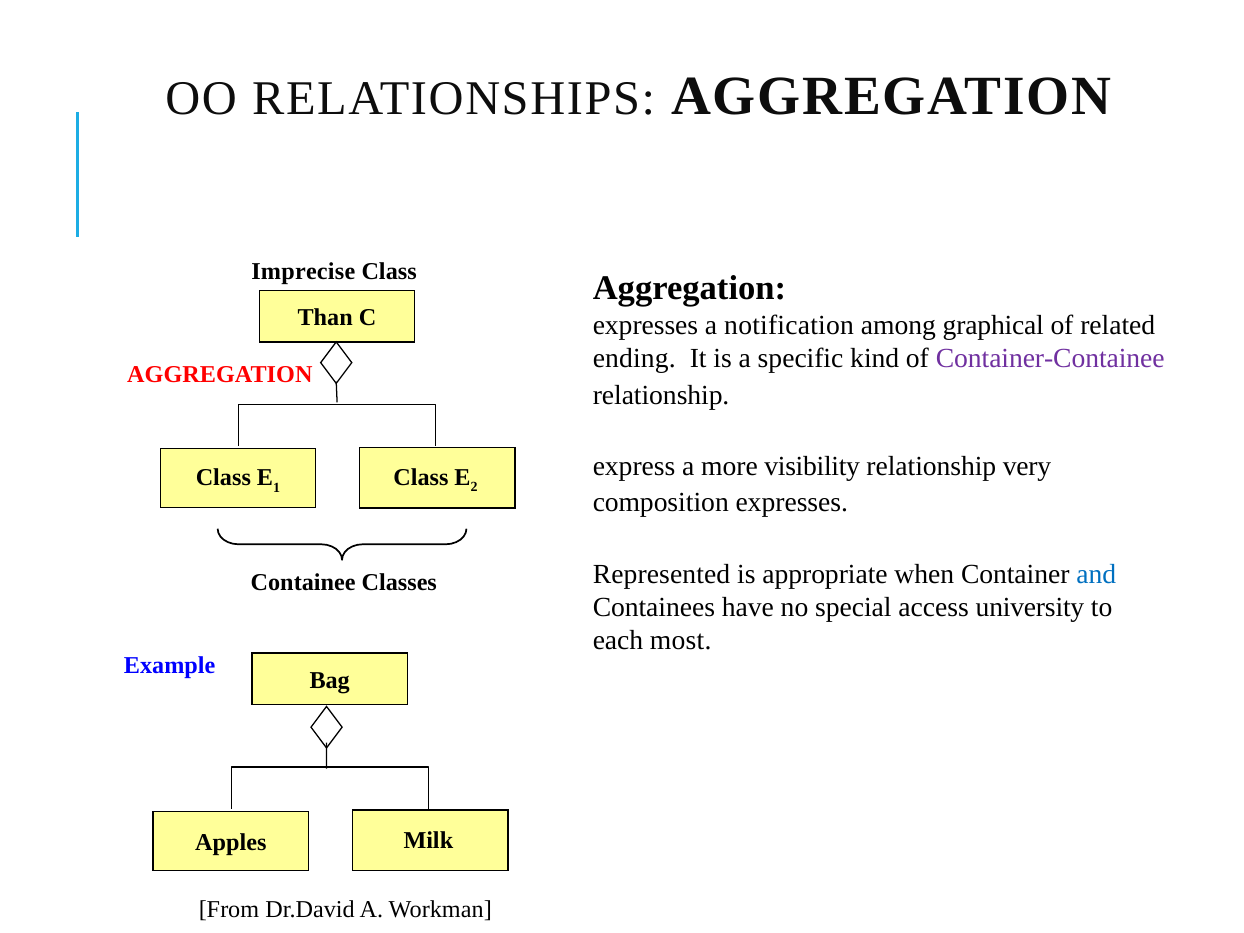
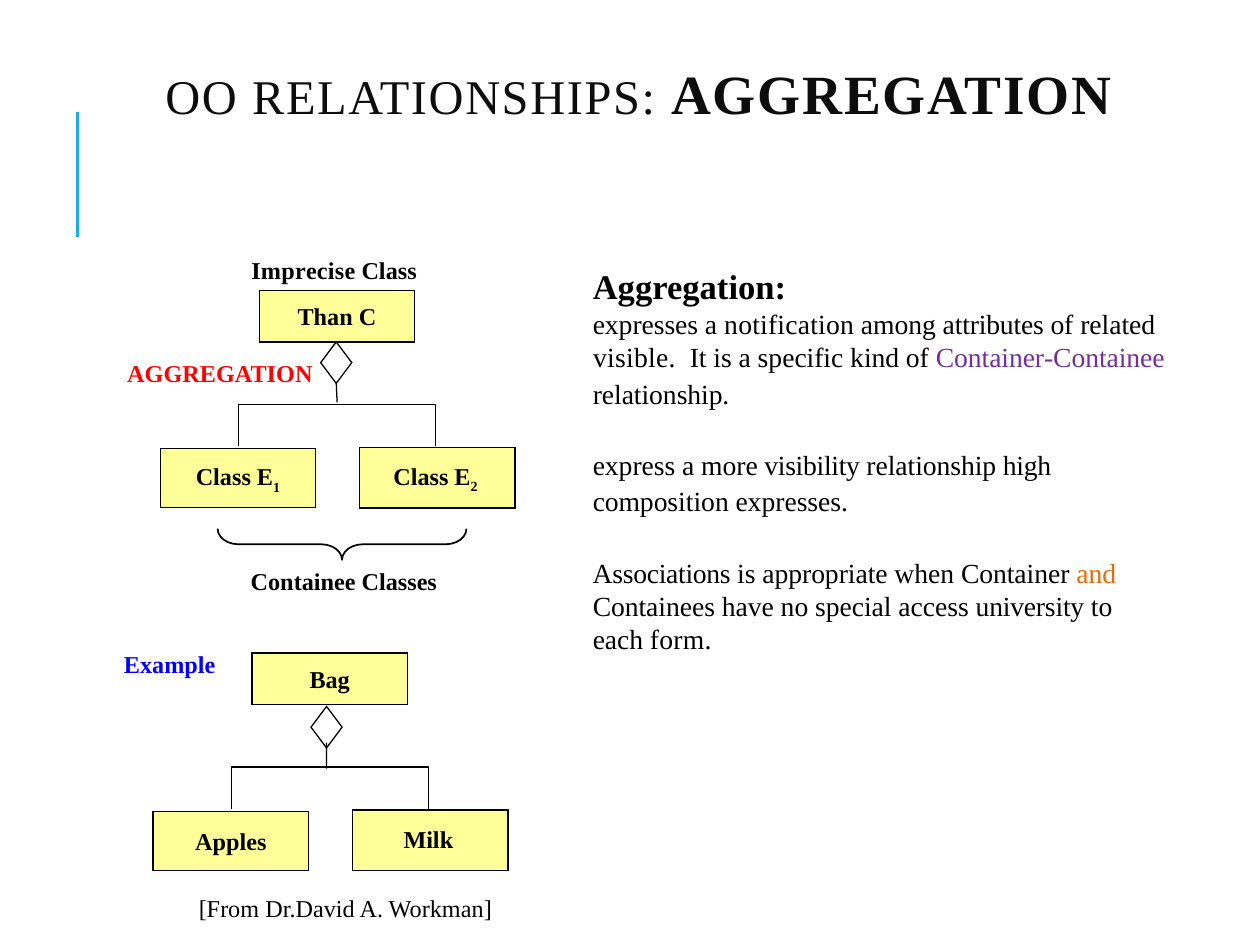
graphical: graphical -> attributes (993, 325)
ending: ending -> visible (634, 358)
very: very -> high (1027, 466)
Represented: Represented -> Associations (662, 574)
and colour: blue -> orange (1096, 574)
most: most -> form (681, 640)
